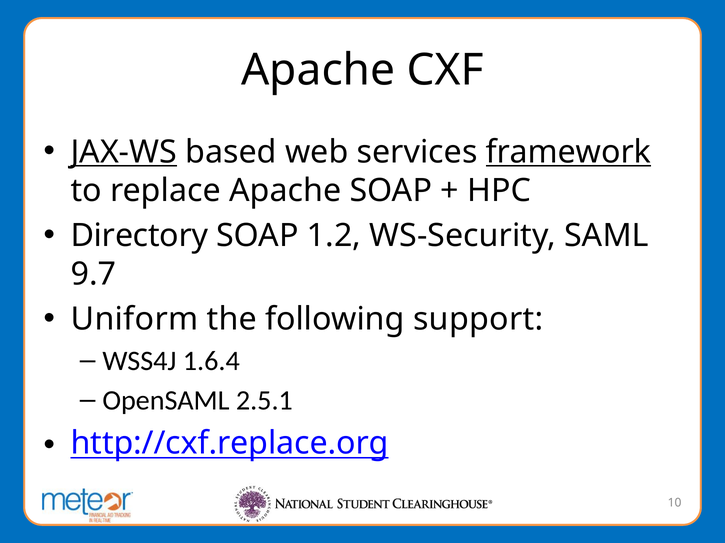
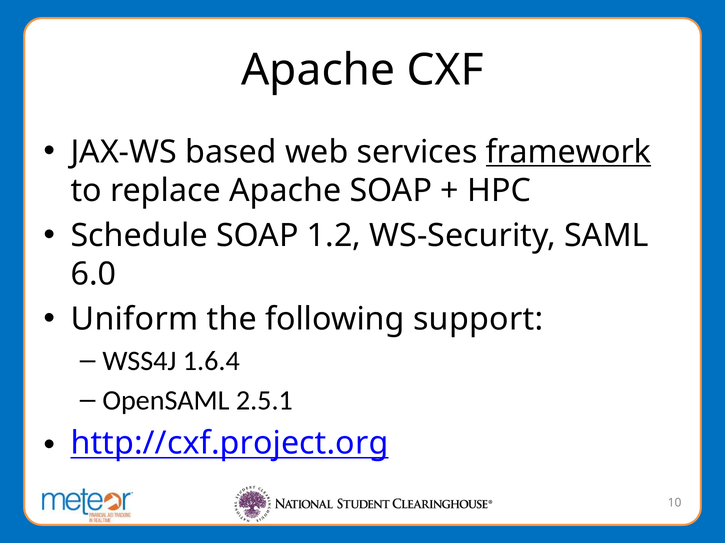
JAX-WS underline: present -> none (124, 152)
Directory: Directory -> Schedule (139, 236)
9.7: 9.7 -> 6.0 (93, 275)
http://cxf.replace.org: http://cxf.replace.org -> http://cxf.project.org (230, 444)
